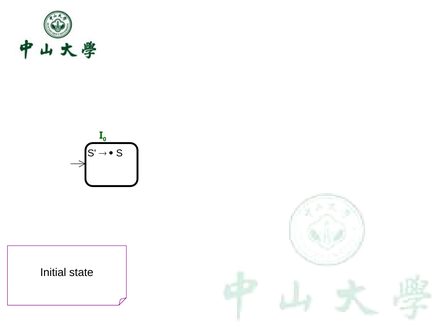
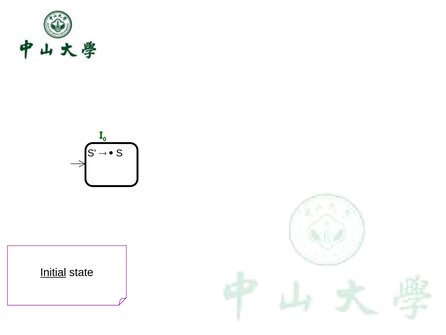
Initial underline: none -> present (53, 272)
